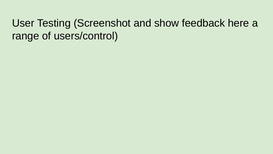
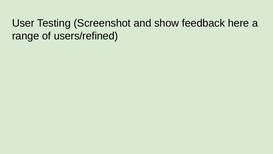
users/control: users/control -> users/refined (86, 36)
